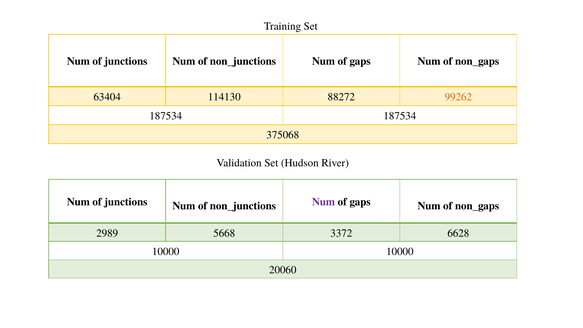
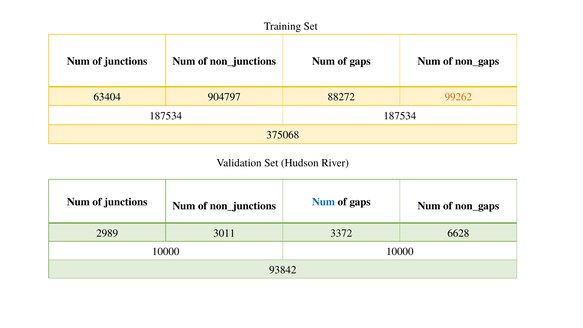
114130: 114130 -> 904797 (224, 97)
Num colour: purple -> blue (324, 202)
5668: 5668 -> 3011 (224, 233)
20060: 20060 -> 93842 (283, 270)
